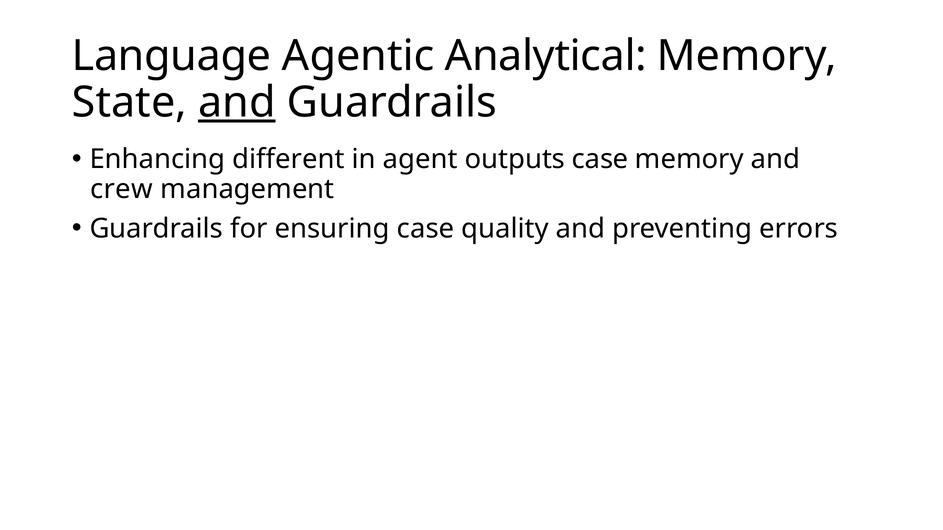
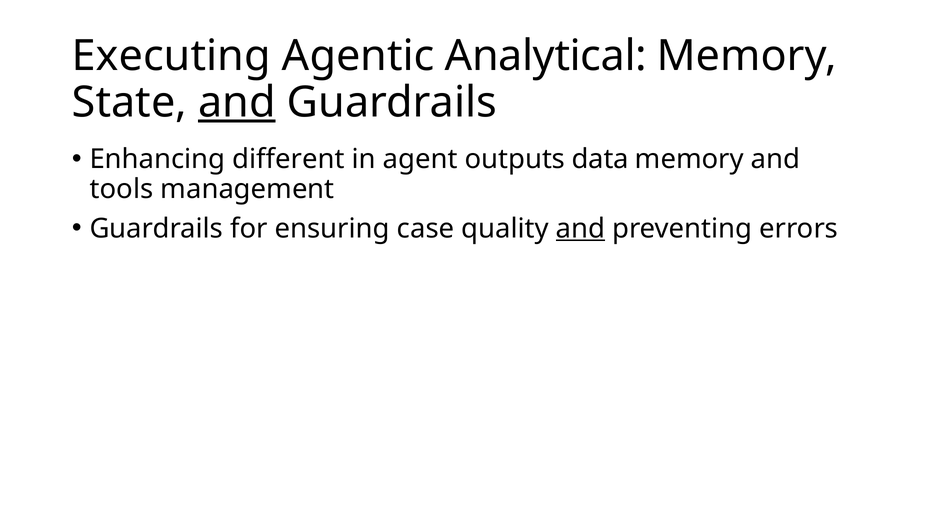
Language: Language -> Executing (171, 56)
outputs case: case -> data (600, 159)
crew: crew -> tools (121, 189)
and underline: none -> present (581, 229)
